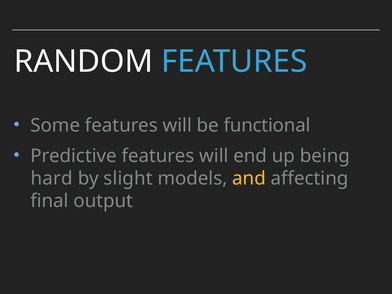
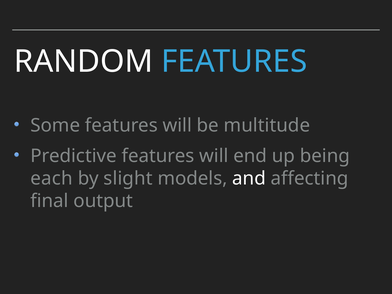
functional: functional -> multitude (267, 125)
hard: hard -> each (52, 178)
and colour: yellow -> white (249, 178)
